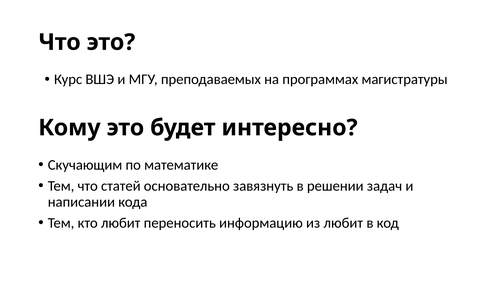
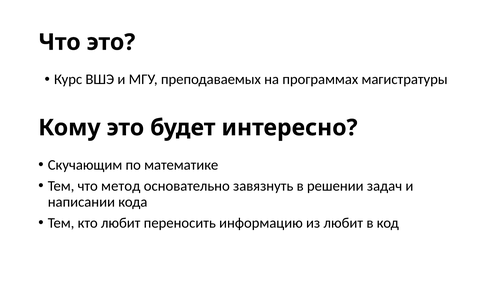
статей: статей -> метод (121, 186)
